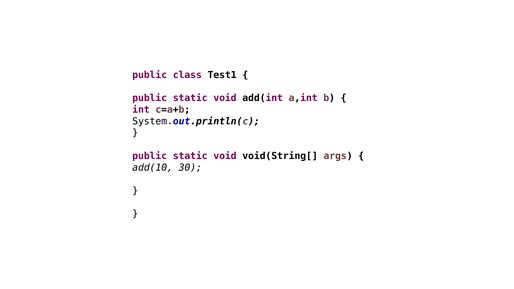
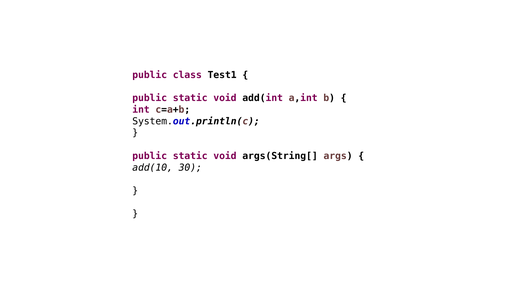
void(String[: void(String[ -> args(String[ (280, 156)
